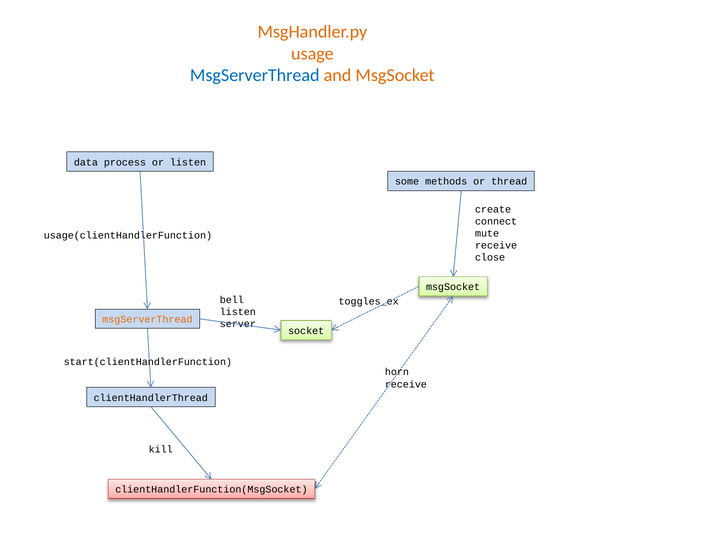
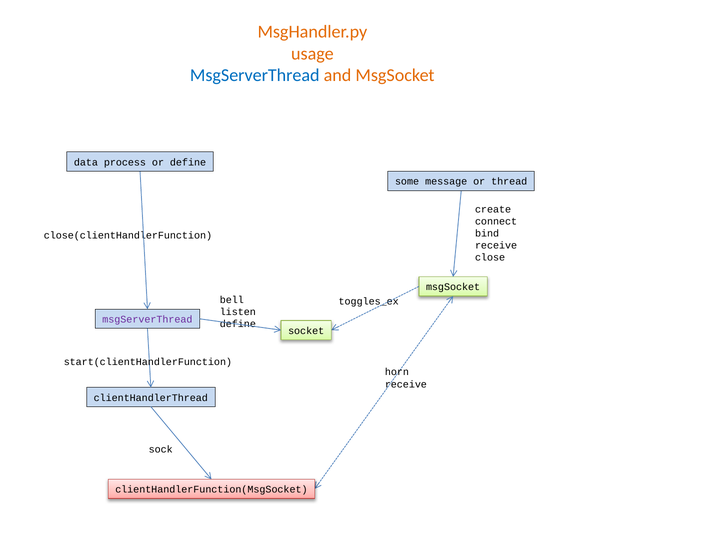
or listen: listen -> define (188, 162)
methods: methods -> message (446, 182)
mute: mute -> bind (487, 233)
usage(clientHandlerFunction: usage(clientHandlerFunction -> close(clientHandlerFunction (128, 235)
msgServerThread colour: orange -> purple (147, 320)
server: server -> define (238, 324)
kill: kill -> sock (161, 449)
